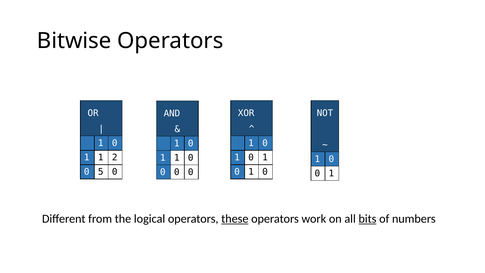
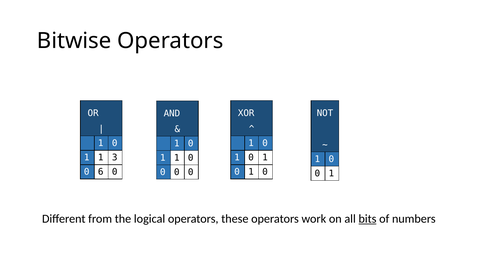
2: 2 -> 3 (115, 157)
5: 5 -> 6 (101, 172)
these underline: present -> none (235, 219)
